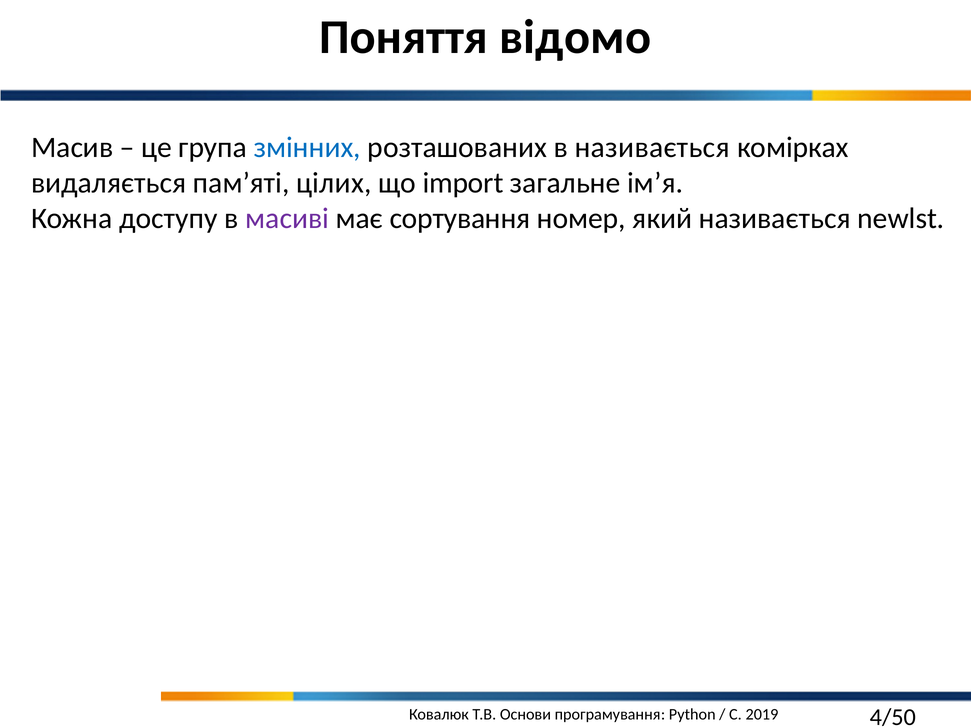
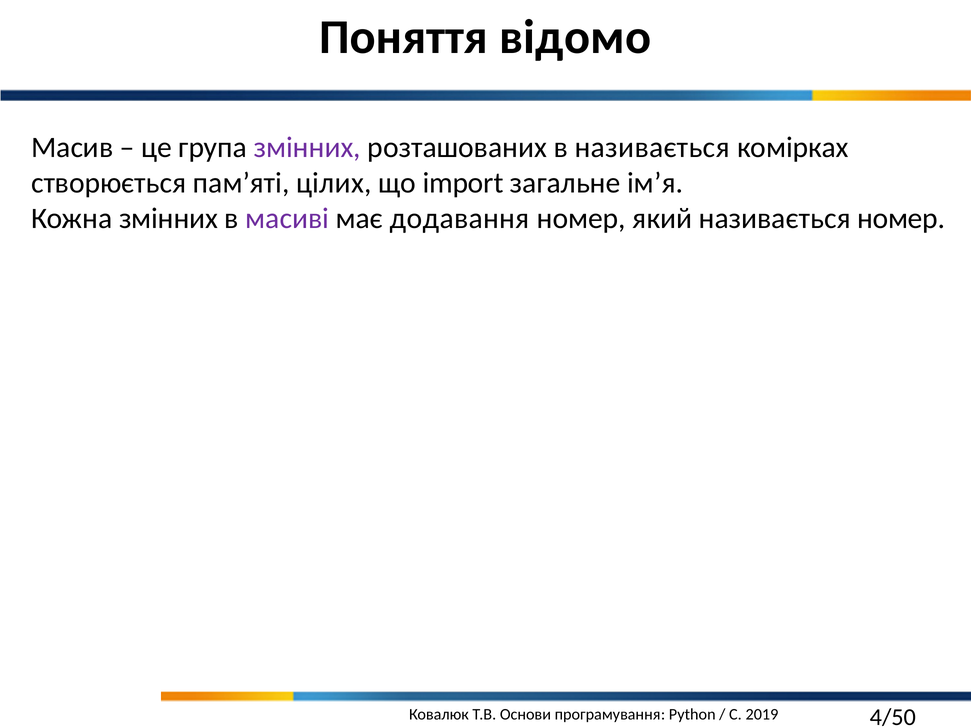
змінних colour: blue -> purple (307, 147)
видаляється: видаляється -> створюється (109, 183)
Кожна доступу: доступу -> змінних (169, 219)
сортування: сортування -> додавання (460, 219)
називається newlst: newlst -> номер (901, 219)
